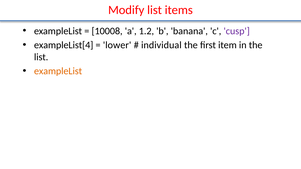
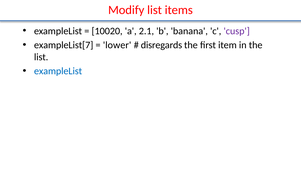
10008: 10008 -> 10020 (107, 31)
1.2: 1.2 -> 2.1 (146, 31)
exampleList[4: exampleList[4 -> exampleList[7 (64, 45)
individual: individual -> disregards (161, 45)
exampleList colour: orange -> blue (58, 71)
